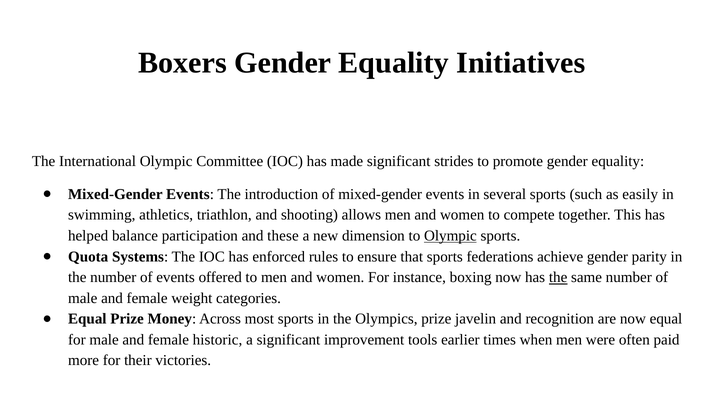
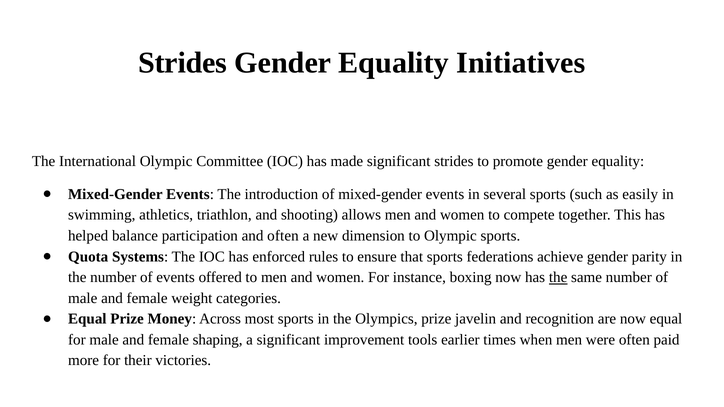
Boxers: Boxers -> Strides (183, 63)
and these: these -> often (283, 236)
Olympic underline: present -> none (450, 236)
historic: historic -> shaping (218, 340)
